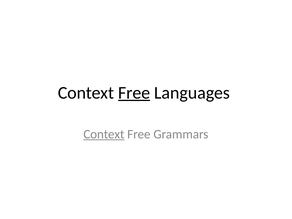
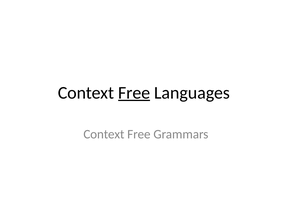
Context underline: present -> none (104, 134)
